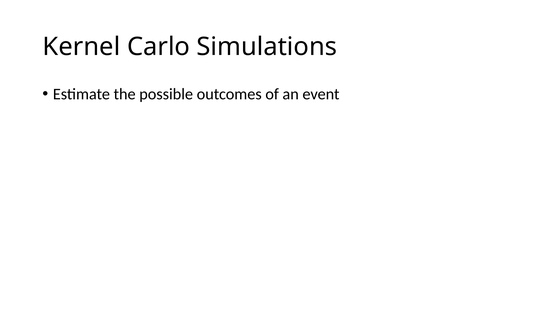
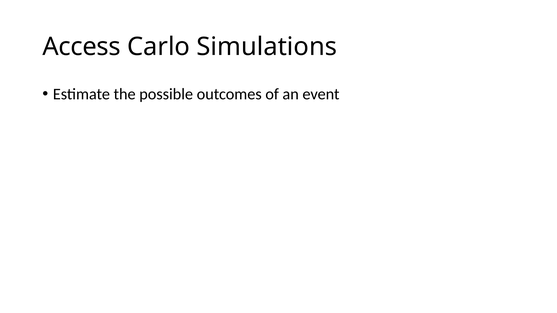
Kernel: Kernel -> Access (82, 47)
